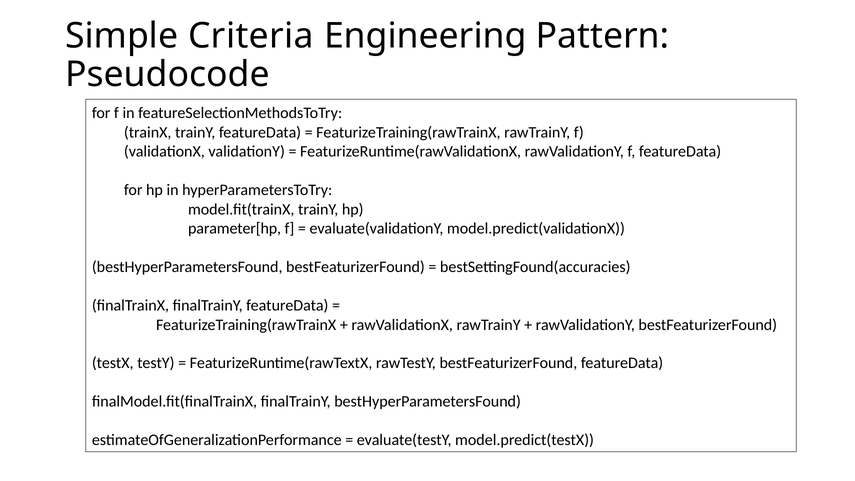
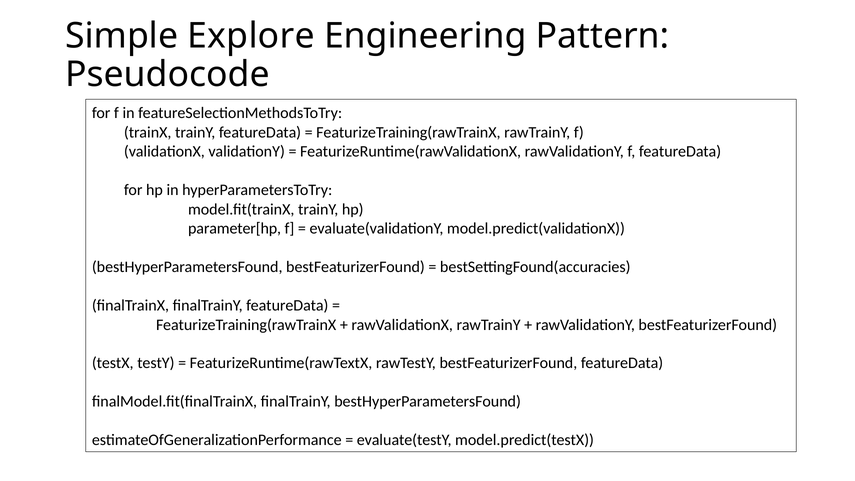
Criteria: Criteria -> Explore (251, 36)
